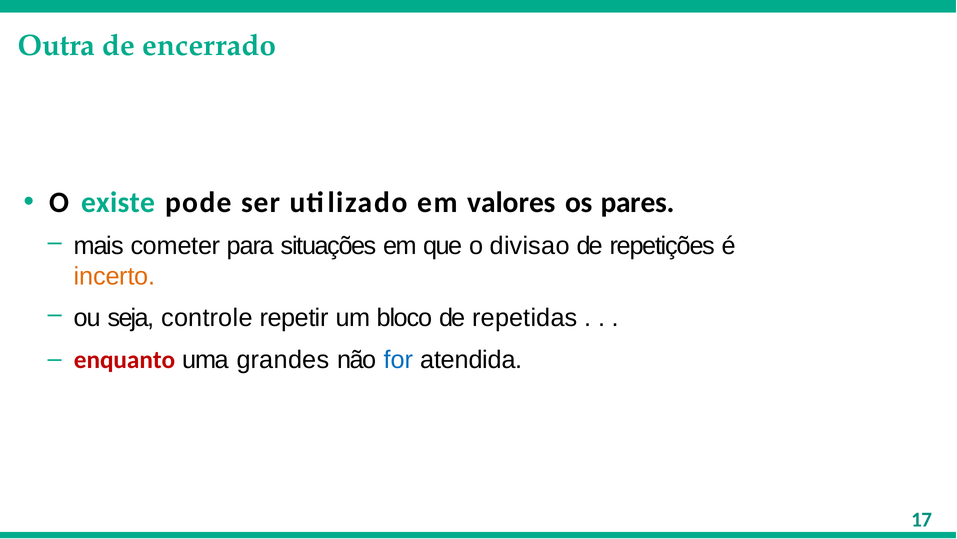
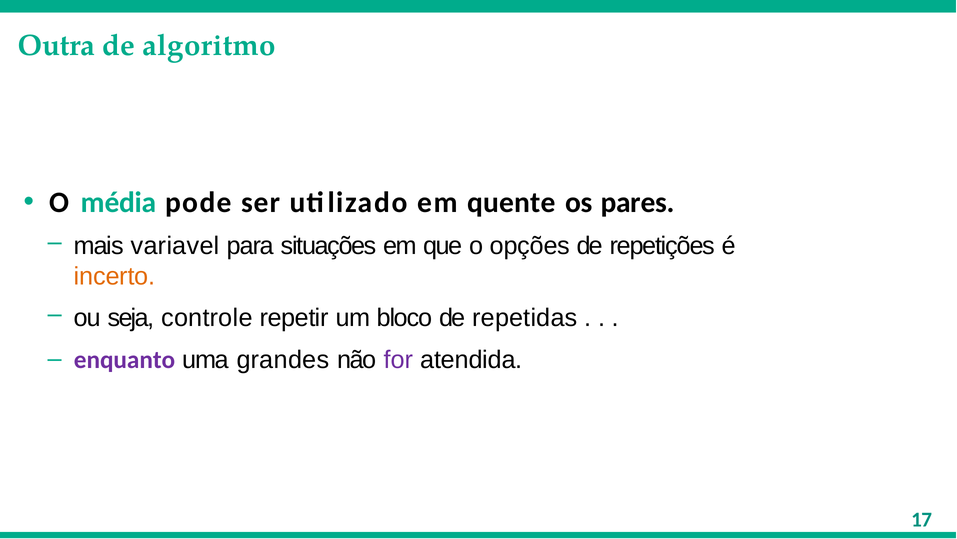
encerrado: encerrado -> algoritmo (209, 46)
existe: existe -> média (118, 203)
valores: valores -> quente (511, 203)
cometer: cometer -> variavel (175, 246)
divisao: divisao -> opções (530, 246)
enquanto colour: red -> purple (124, 359)
for colour: blue -> purple (398, 359)
